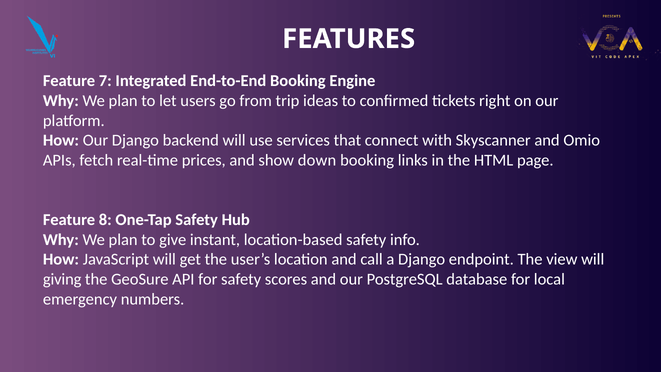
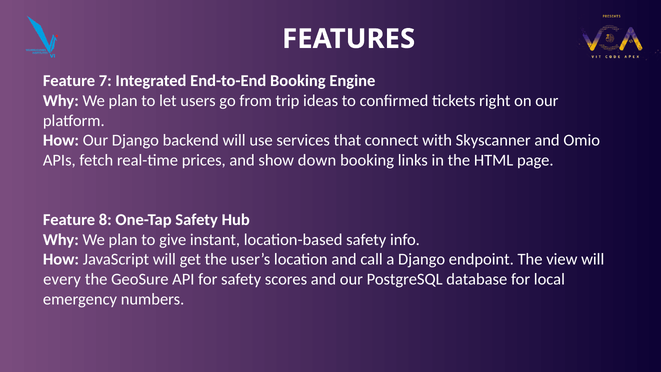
giving: giving -> every (62, 279)
